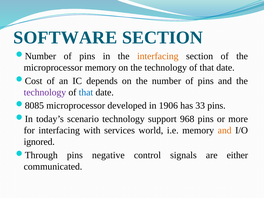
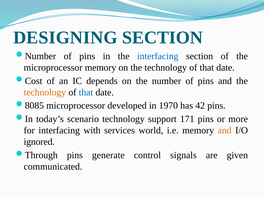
SOFTWARE: SOFTWARE -> DESIGNING (65, 38)
interfacing colour: orange -> blue (158, 56)
technology colour: purple -> orange (45, 92)
1906: 1906 -> 1970 (168, 106)
33: 33 -> 42 (200, 106)
968: 968 -> 171 (187, 119)
negative: negative -> generate (108, 155)
either: either -> given (237, 155)
